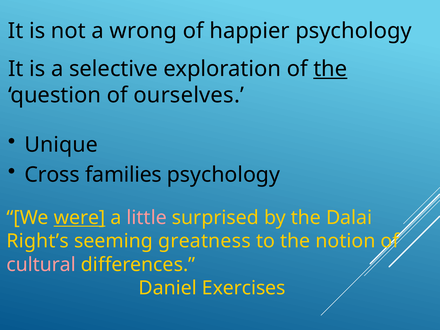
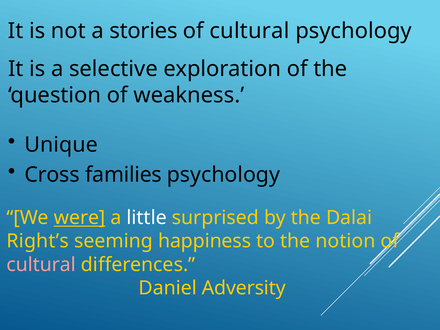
wrong: wrong -> stories (143, 31)
happier: happier -> cultural (249, 31)
the underline: present -> none (330, 69)
ourselves: ourselves -> weakness (189, 95)
little colour: pink -> white (147, 218)
greatness: greatness -> happiness (205, 241)
Exercises: Exercises -> Adversity (244, 288)
